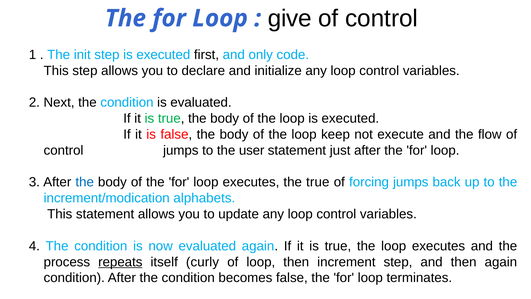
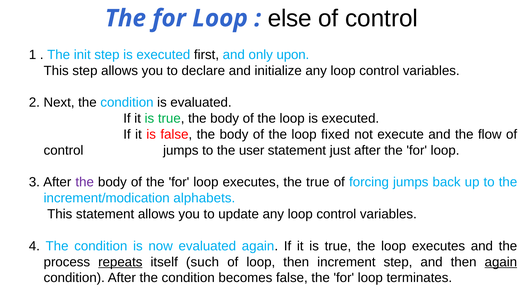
give: give -> else (290, 18)
code: code -> upon (293, 55)
keep: keep -> fixed (335, 134)
the colour: blue -> purple (85, 182)
curly: curly -> such (202, 262)
again underline: none -> present (501, 262)
